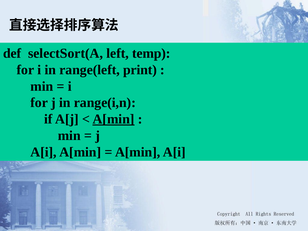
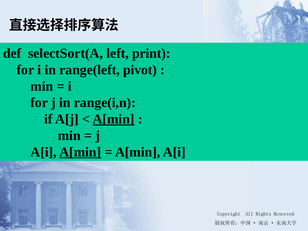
temp: temp -> print (151, 53)
print: print -> pivot (140, 70)
A[min underline: none -> present (80, 152)
